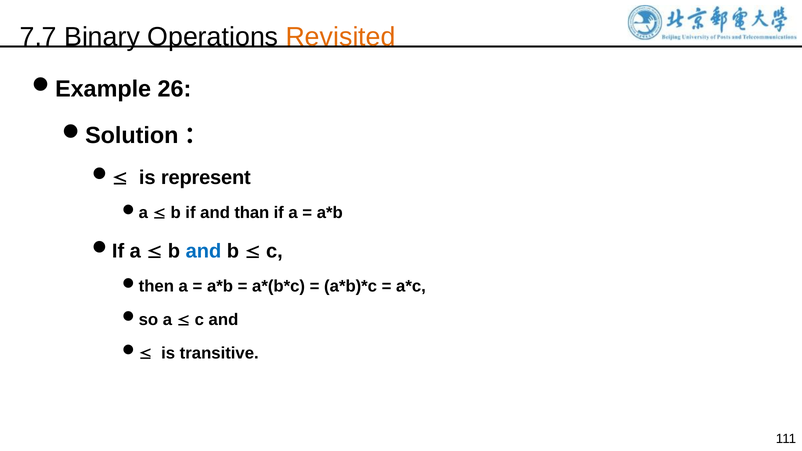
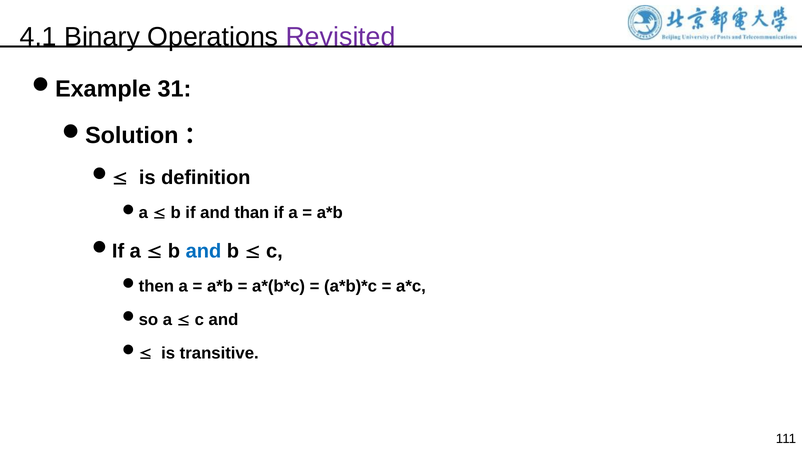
7.7: 7.7 -> 4.1 (38, 37)
Revisited colour: orange -> purple (341, 37)
26: 26 -> 31 (174, 89)
represent: represent -> definition (206, 178)
